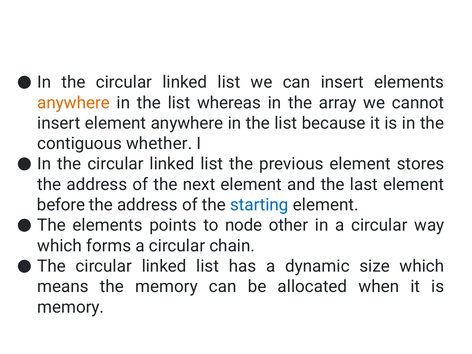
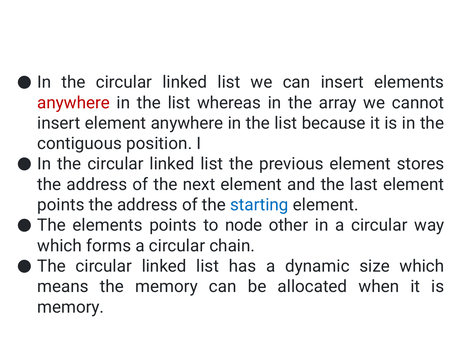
anywhere colour: orange -> red (74, 103)
whether: whether -> position (159, 144)
before: before -> points (61, 205)
